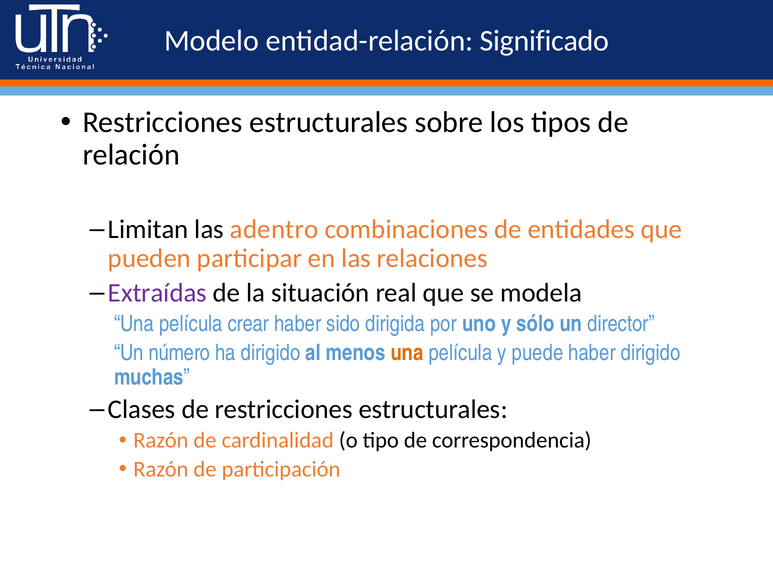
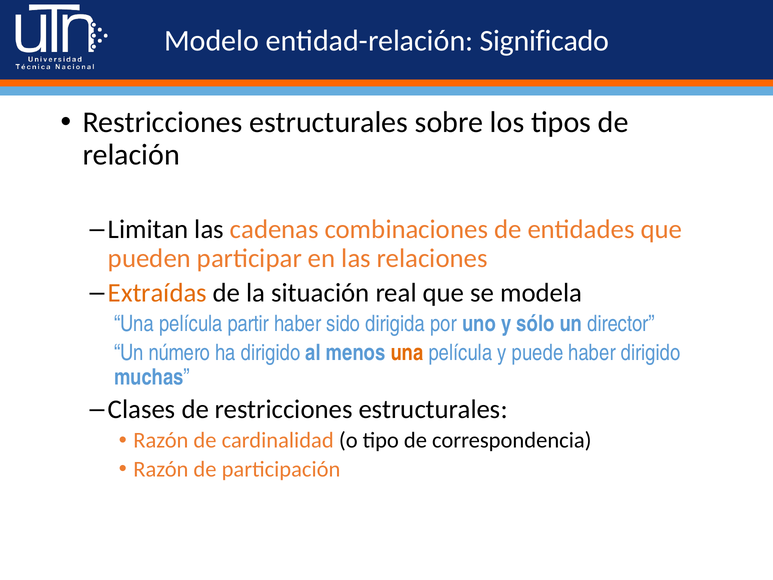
adentro: adentro -> cadenas (274, 229)
Extraídas colour: purple -> orange (157, 293)
crear: crear -> partir (248, 324)
